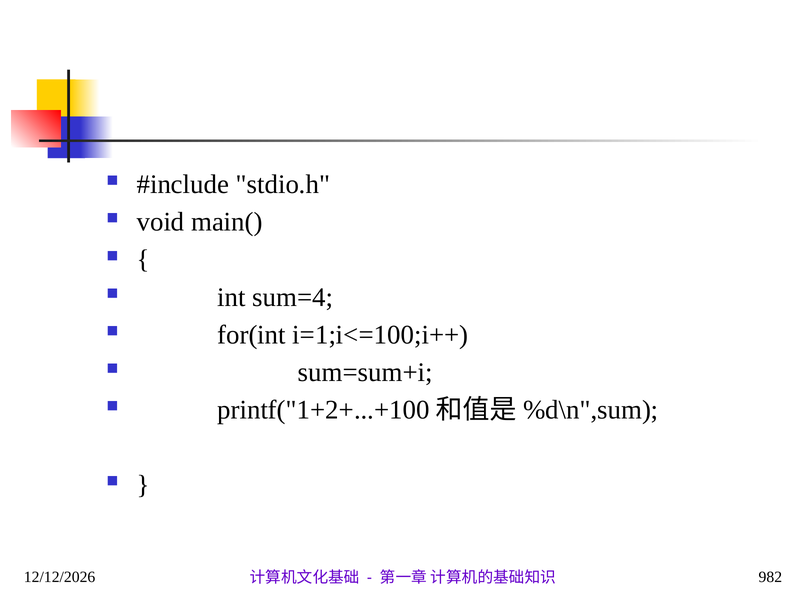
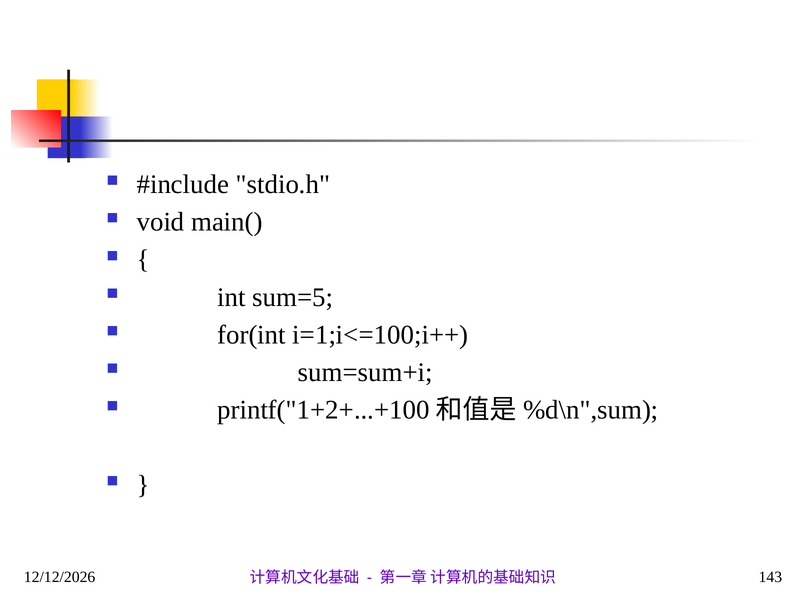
sum=4: sum=4 -> sum=5 (293, 297)
982: 982 -> 143 (770, 578)
